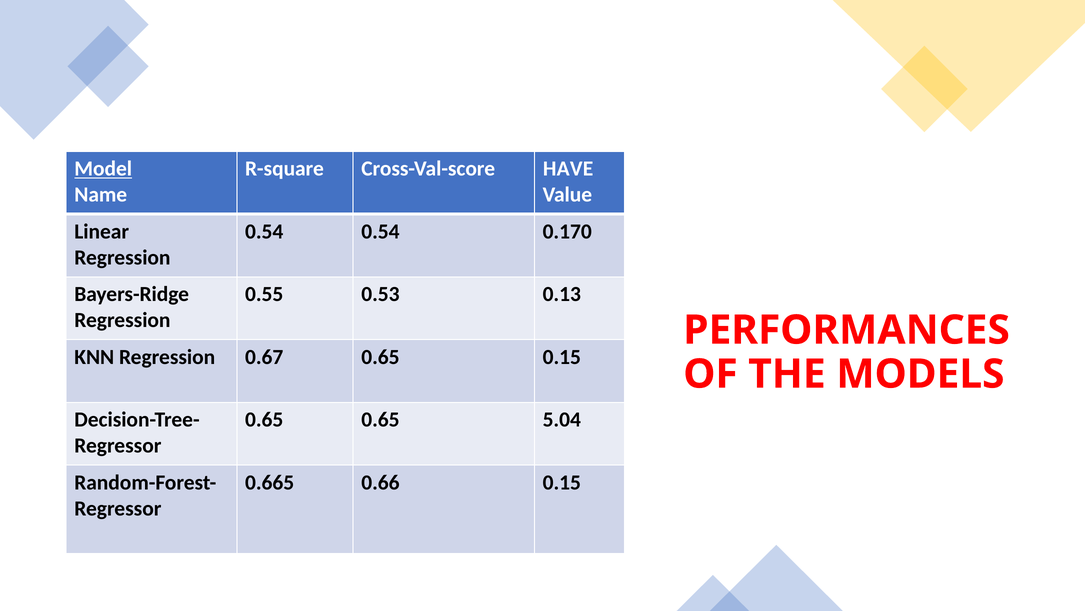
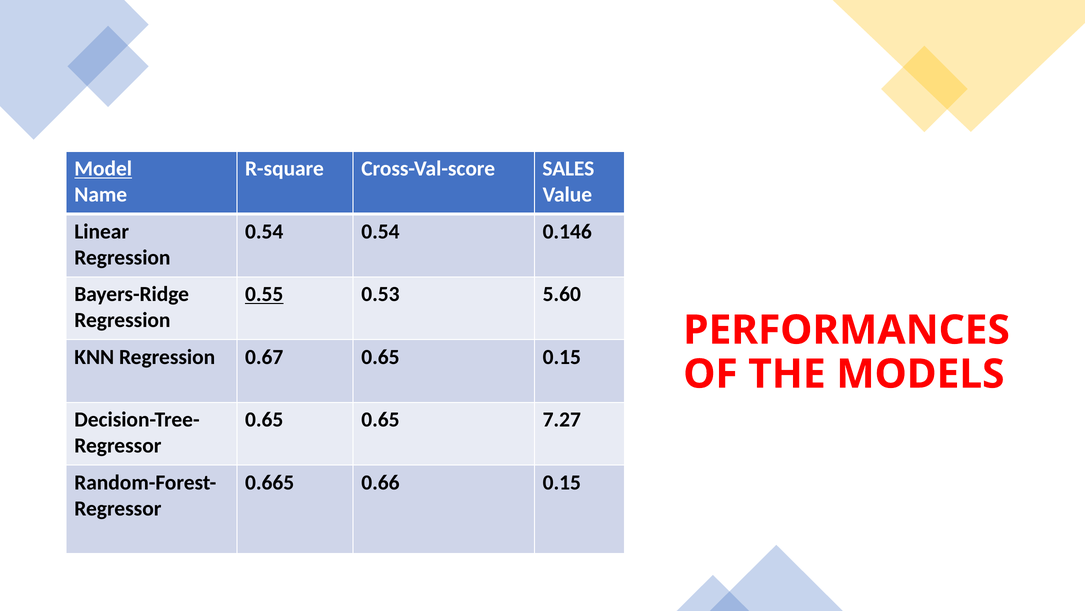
HAVE: HAVE -> SALES (568, 168)
0.170: 0.170 -> 0.146 (567, 231)
0.55 underline: none -> present (264, 294)
0.13: 0.13 -> 5.60 (562, 294)
5.04: 5.04 -> 7.27 (562, 419)
